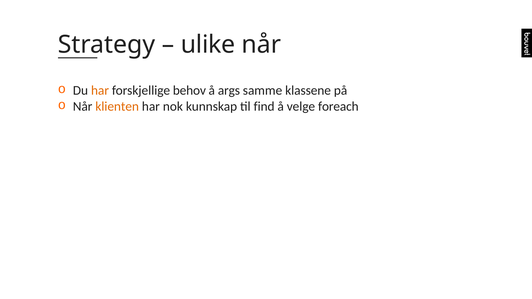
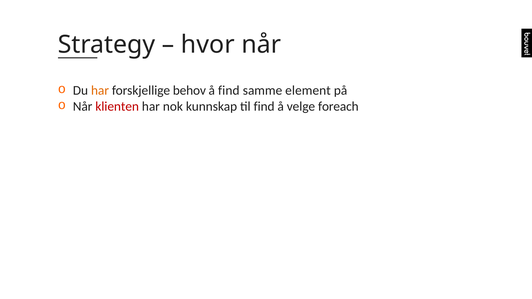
ulike: ulike -> hvor (208, 45)
å args: args -> find (229, 91)
klassene: klassene -> element (308, 91)
klienten colour: orange -> red (117, 107)
